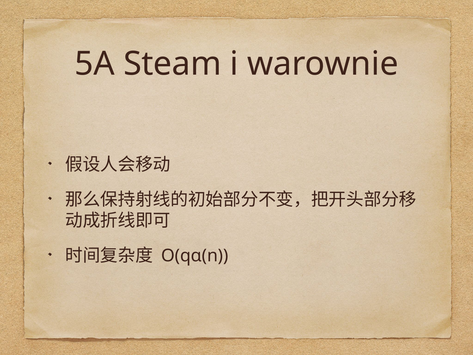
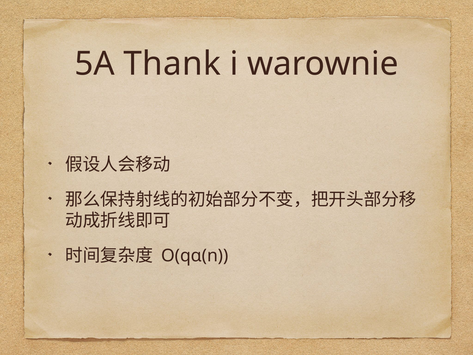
Steam: Steam -> Thank (172, 64)
